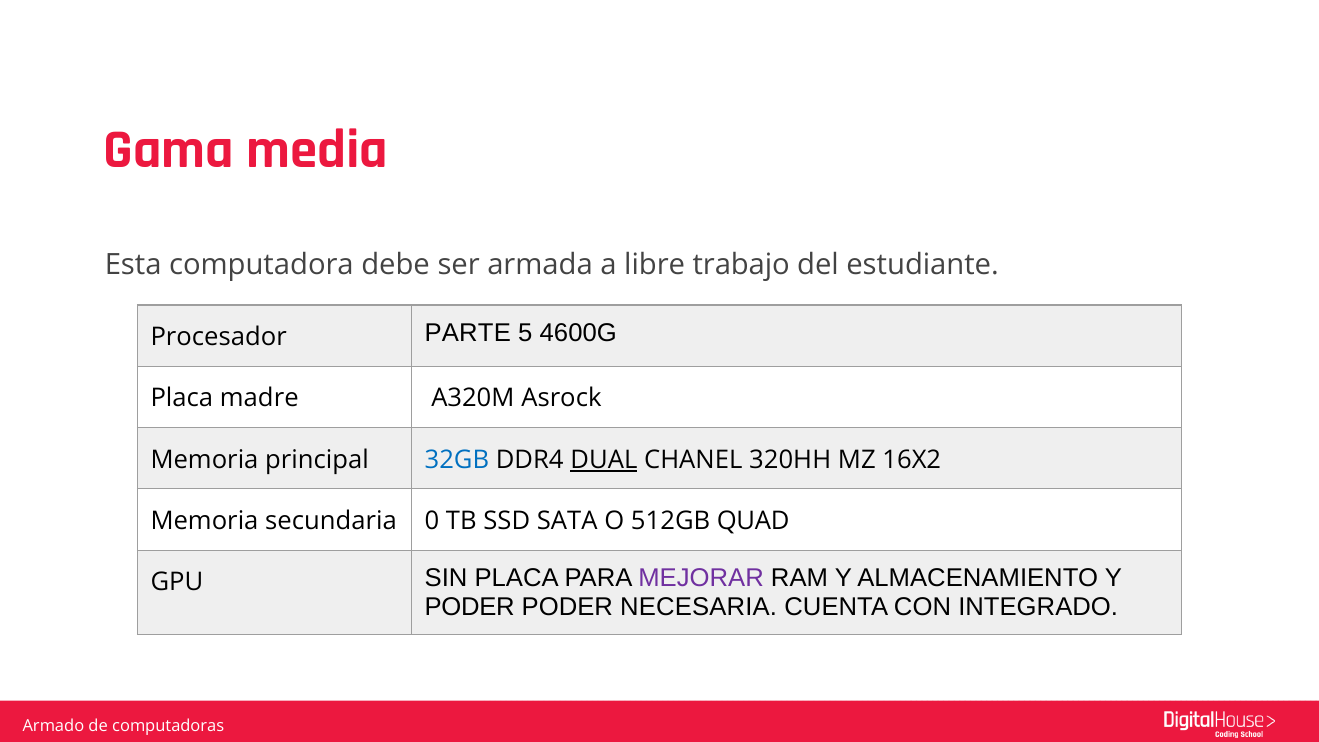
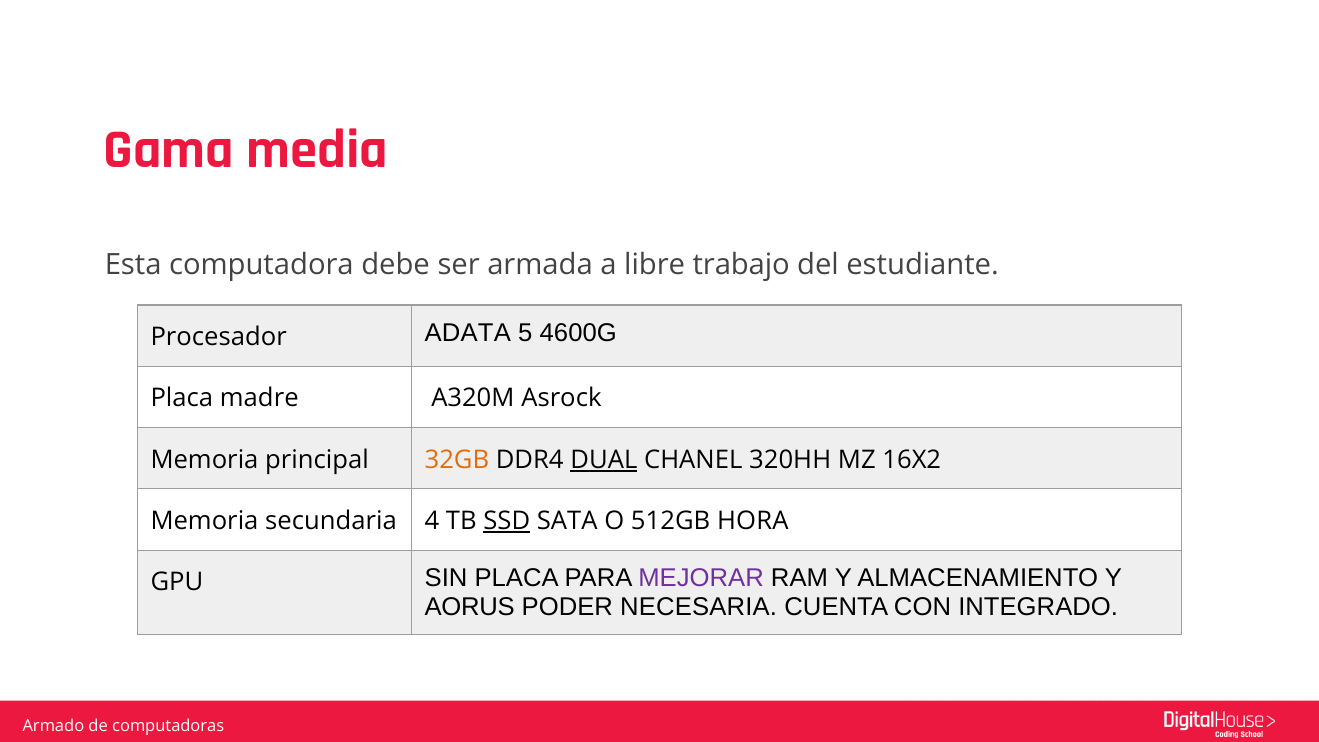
PARTE: PARTE -> ADATA (468, 333)
32GB colour: blue -> orange (457, 460)
0: 0 -> 4 (432, 521)
SSD underline: none -> present (507, 521)
QUAD: QUAD -> HORA (753, 521)
PODER: PODER -> AORUS (470, 607)
